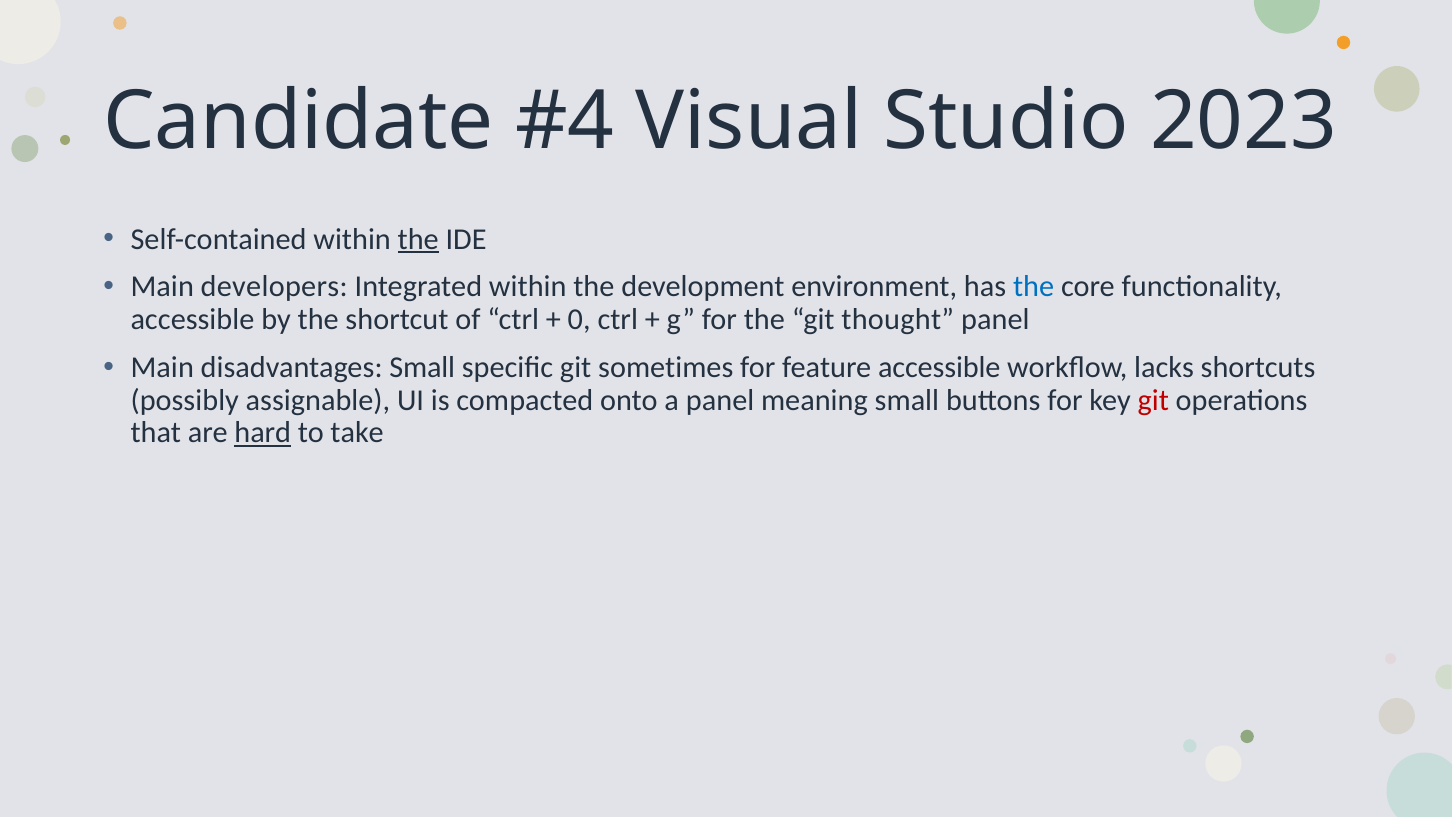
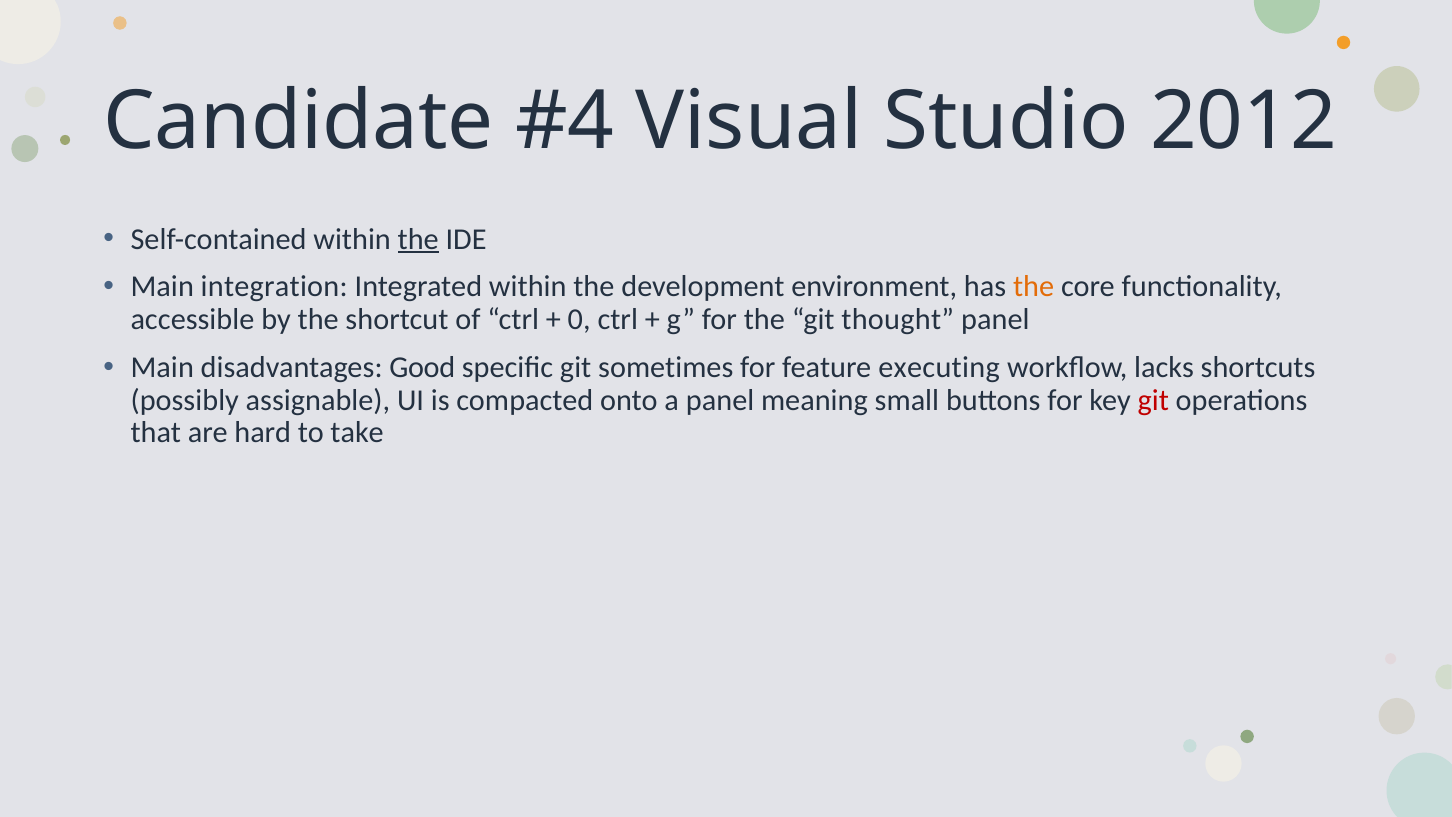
2023: 2023 -> 2012 (1244, 122)
developers: developers -> integration (274, 287)
the colour: blue -> orange (1034, 287)
disadvantages Small: Small -> Good (422, 367)
feature accessible: accessible -> executing (939, 367)
hard underline: present -> none (263, 433)
